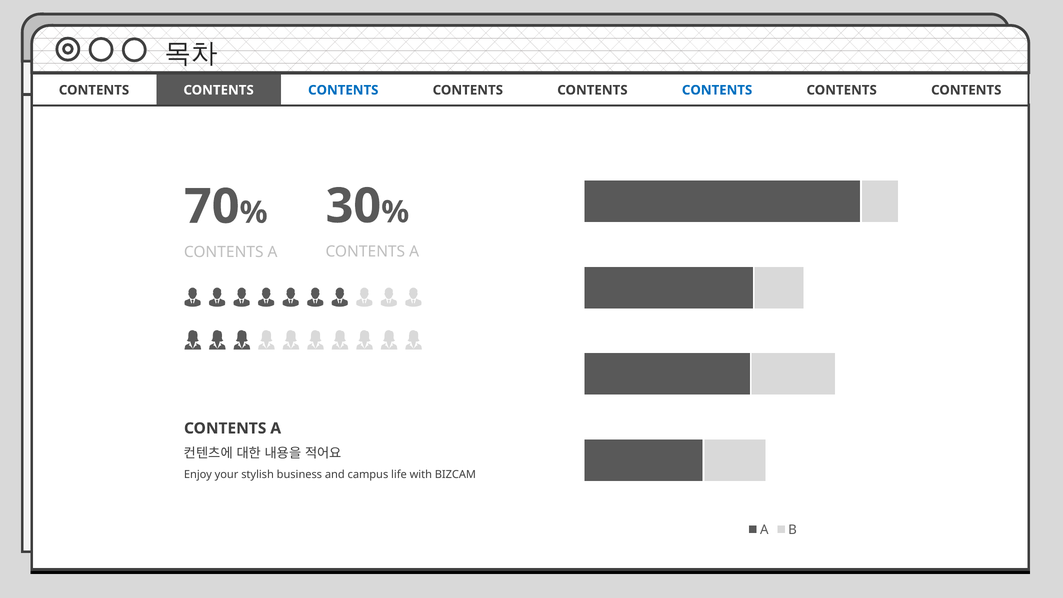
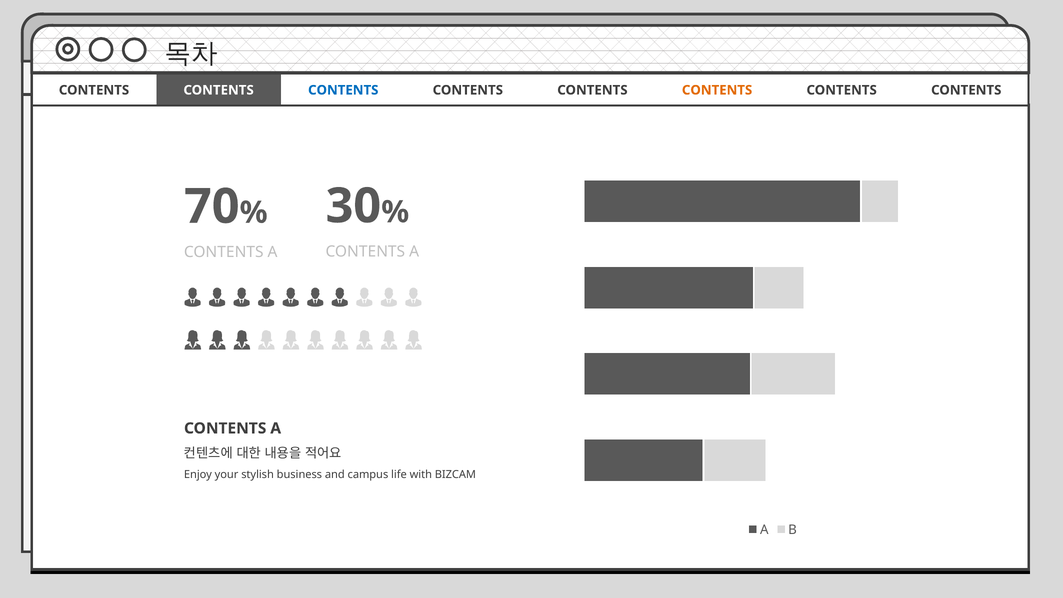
CONTENTS colour: blue -> orange (717, 90)
